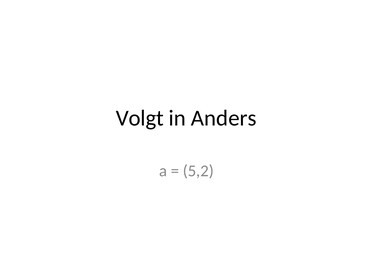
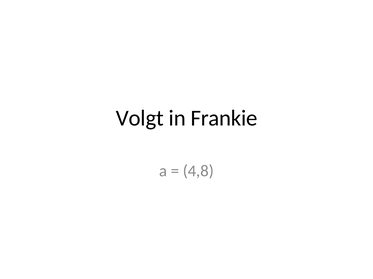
Anders: Anders -> Frankie (224, 118)
5,2: 5,2 -> 4,8 (198, 171)
